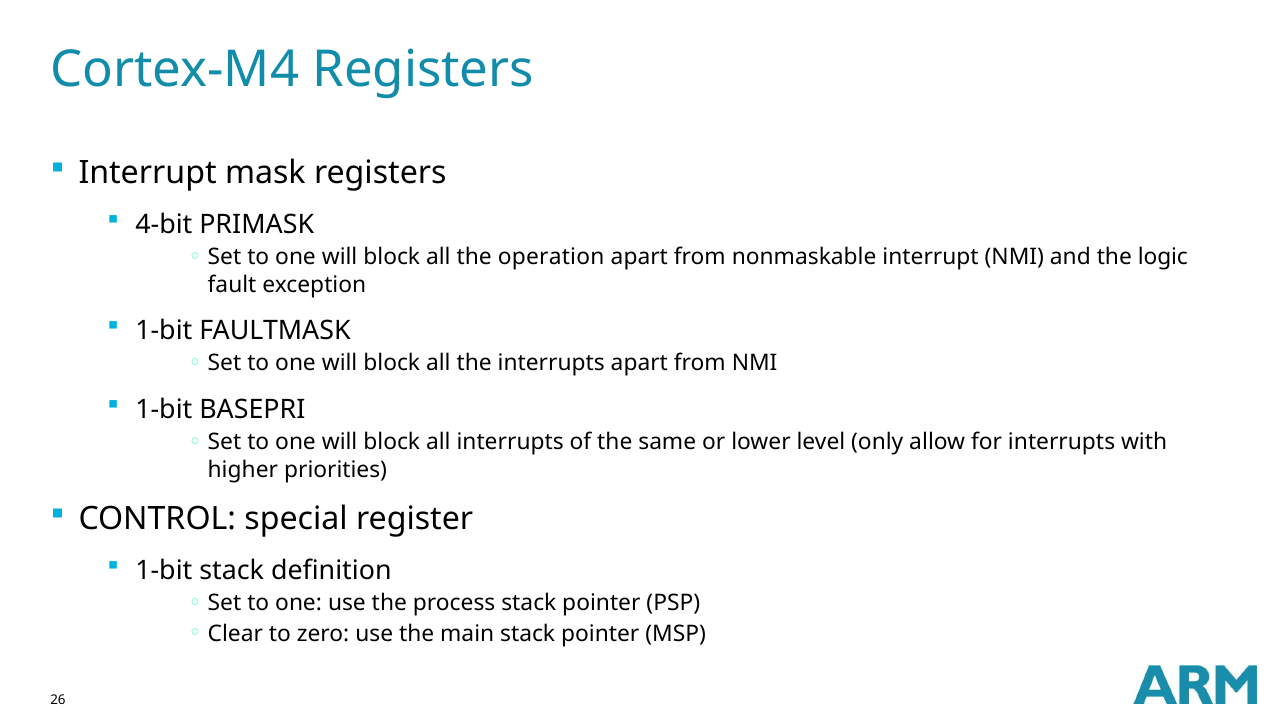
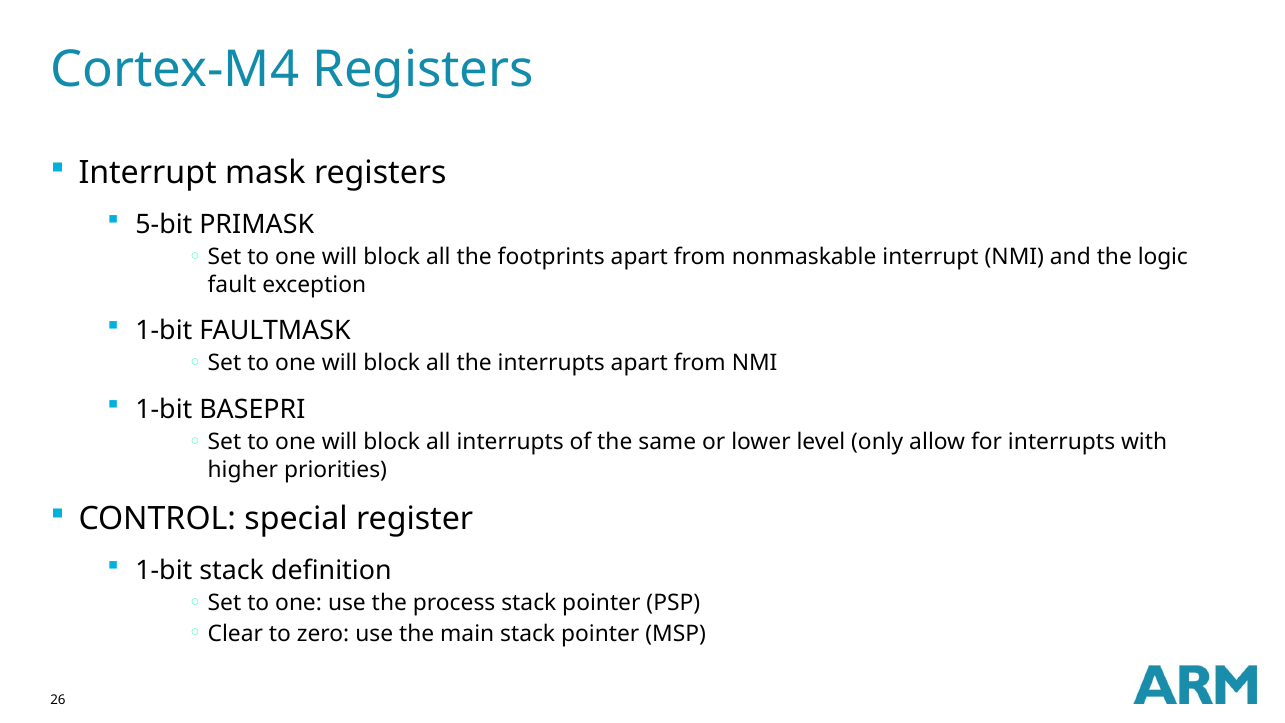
4-bit: 4-bit -> 5-bit (164, 224)
operation: operation -> footprints (551, 257)
